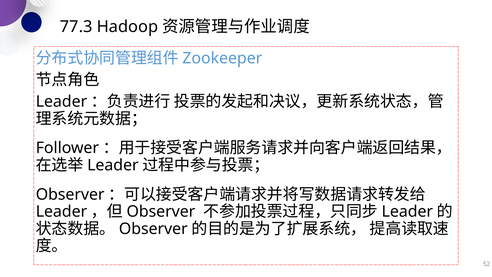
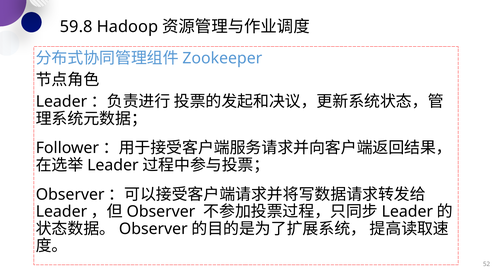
77.3: 77.3 -> 59.8 (76, 27)
